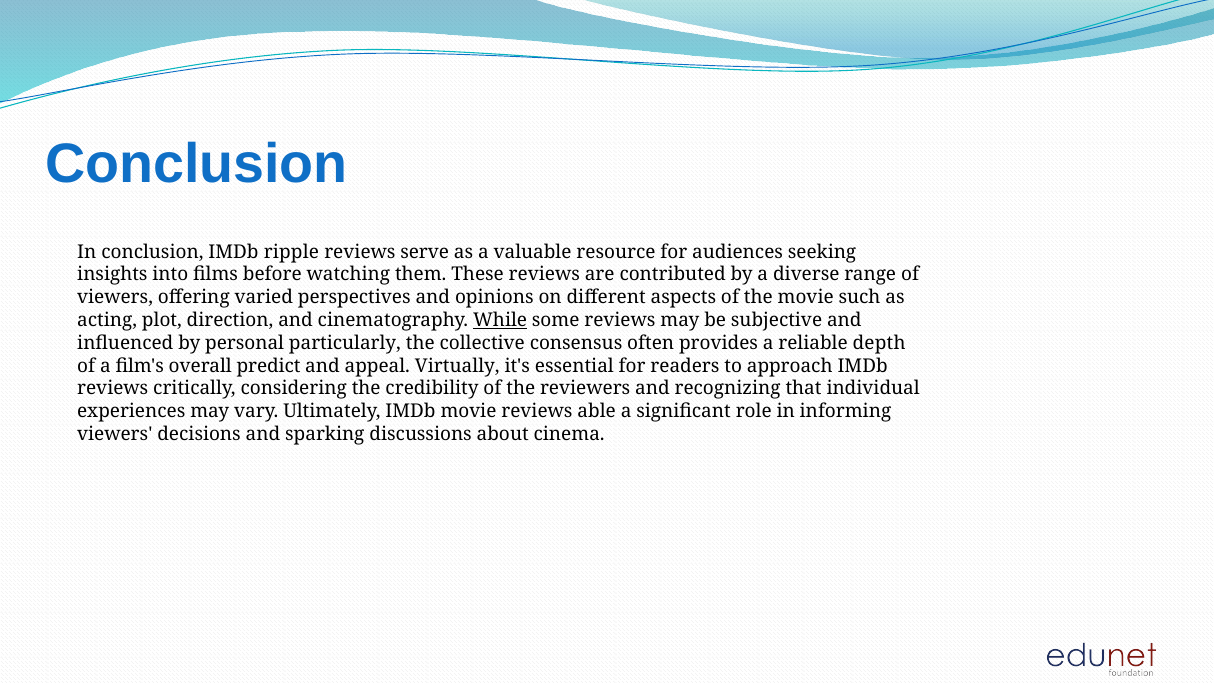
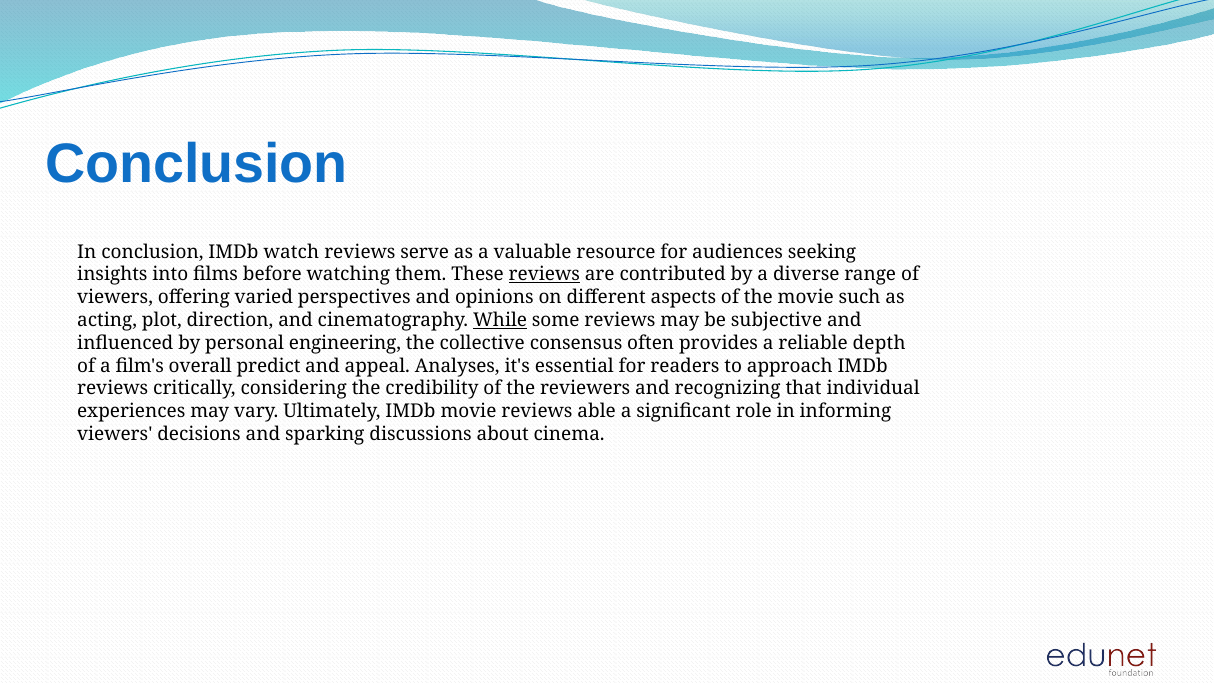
ripple: ripple -> watch (291, 252)
reviews underline: none -> present (544, 275)
particularly: particularly -> engineering (345, 343)
Virtually: Virtually -> Analyses (457, 366)
